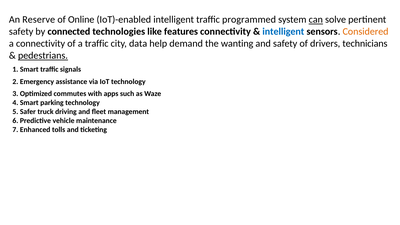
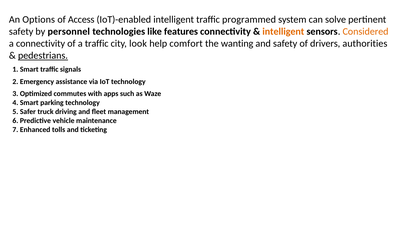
Reserve: Reserve -> Options (39, 20)
Online: Online -> Access (81, 20)
can underline: present -> none (316, 20)
connected: connected -> personnel (69, 32)
intelligent colour: blue -> orange (283, 32)
data: data -> look (138, 44)
demand: demand -> comfort (186, 44)
technicians: technicians -> authorities (365, 44)
